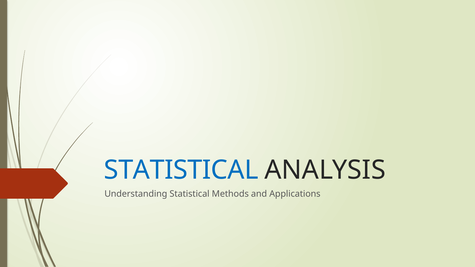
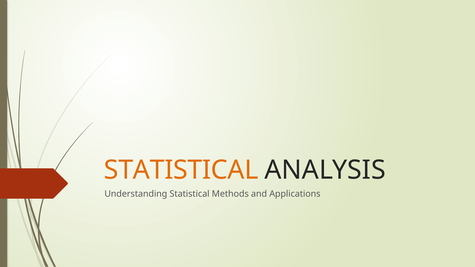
STATISTICAL colour: blue -> orange (181, 170)
